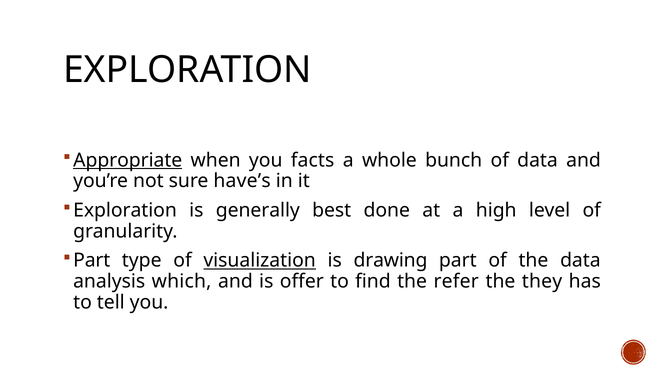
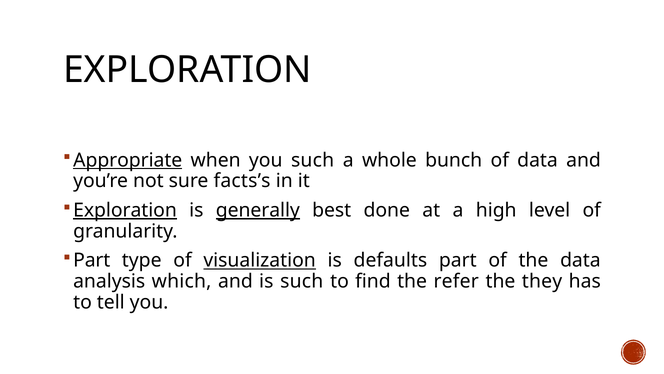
you facts: facts -> such (313, 160)
have’s: have’s -> facts’s (242, 181)
Exploration underline: none -> present (125, 210)
generally underline: none -> present (258, 210)
drawing: drawing -> defaults (390, 260)
is offer: offer -> such (302, 281)
